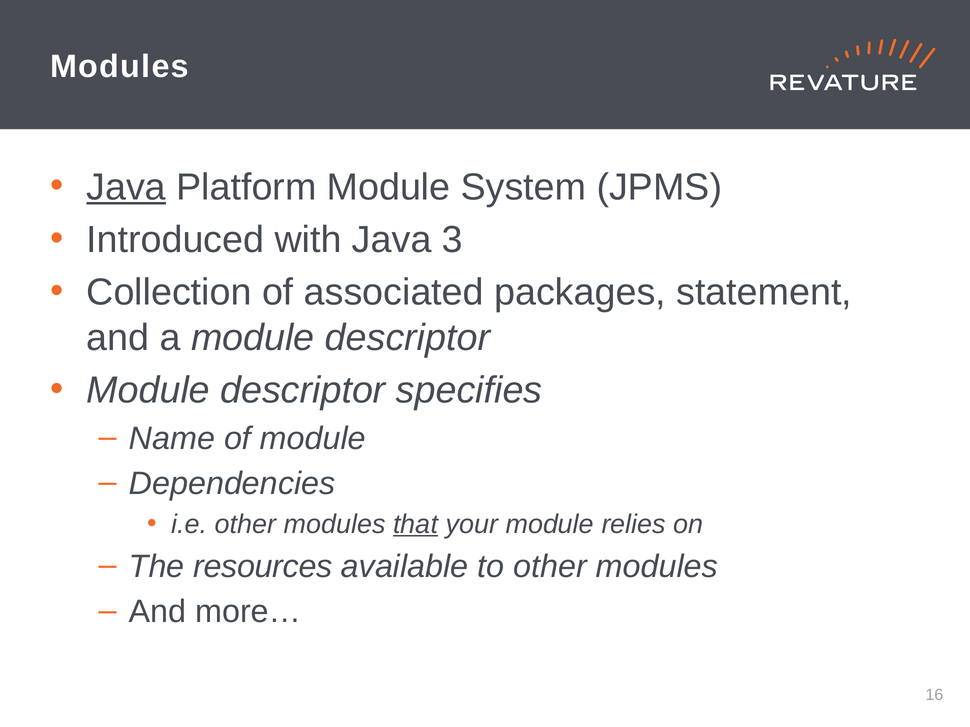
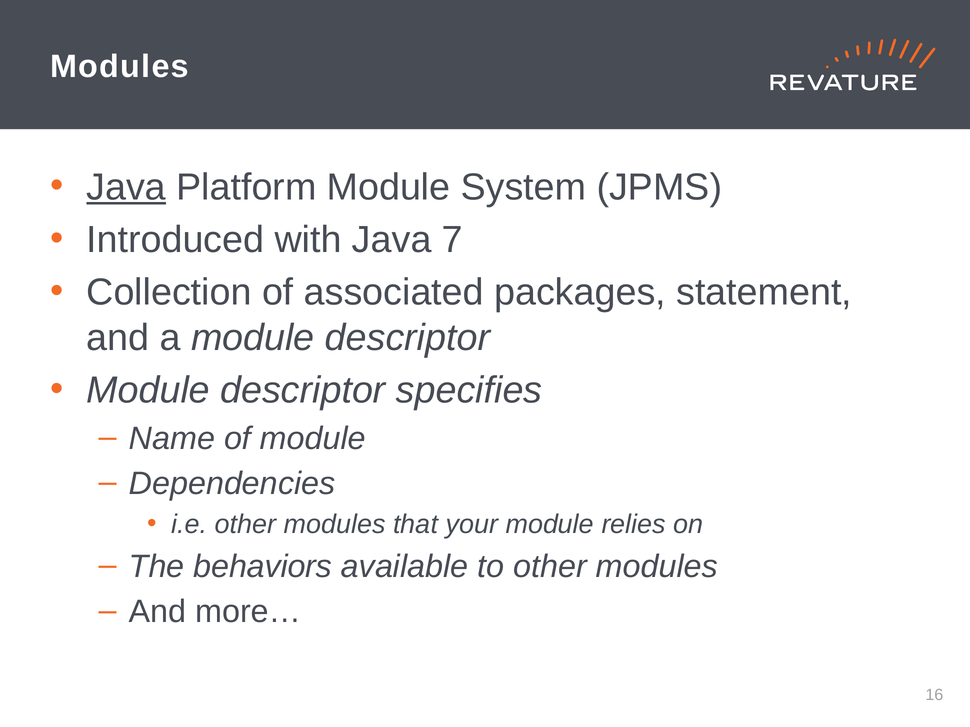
3: 3 -> 7 (452, 240)
that underline: present -> none (415, 525)
resources: resources -> behaviors (263, 567)
